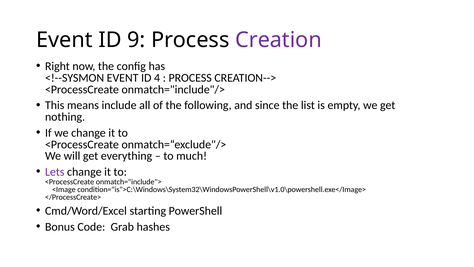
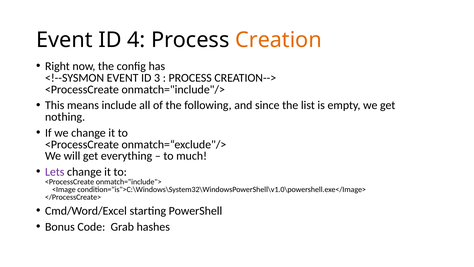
9: 9 -> 4 (136, 40)
Creation colour: purple -> orange (278, 40)
4: 4 -> 3 (157, 78)
